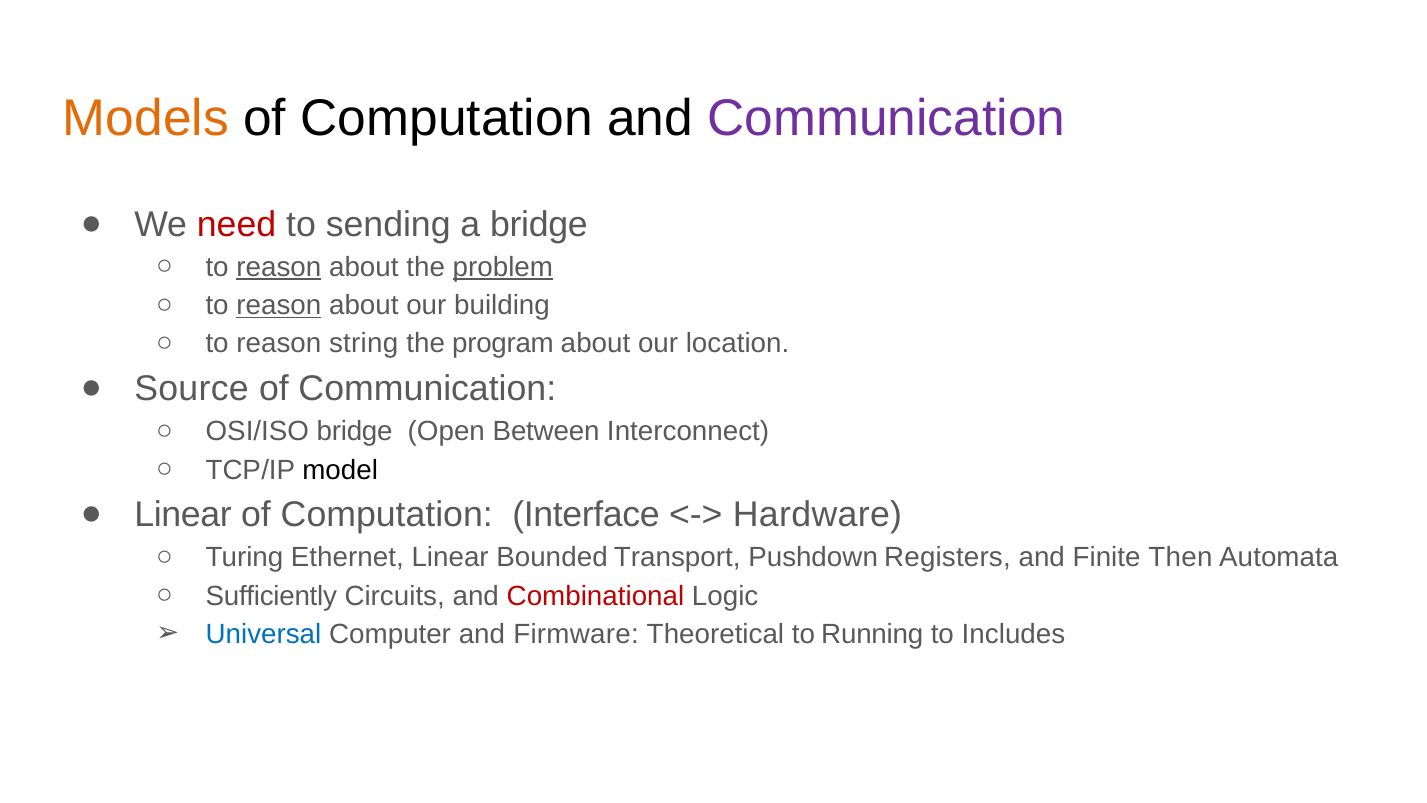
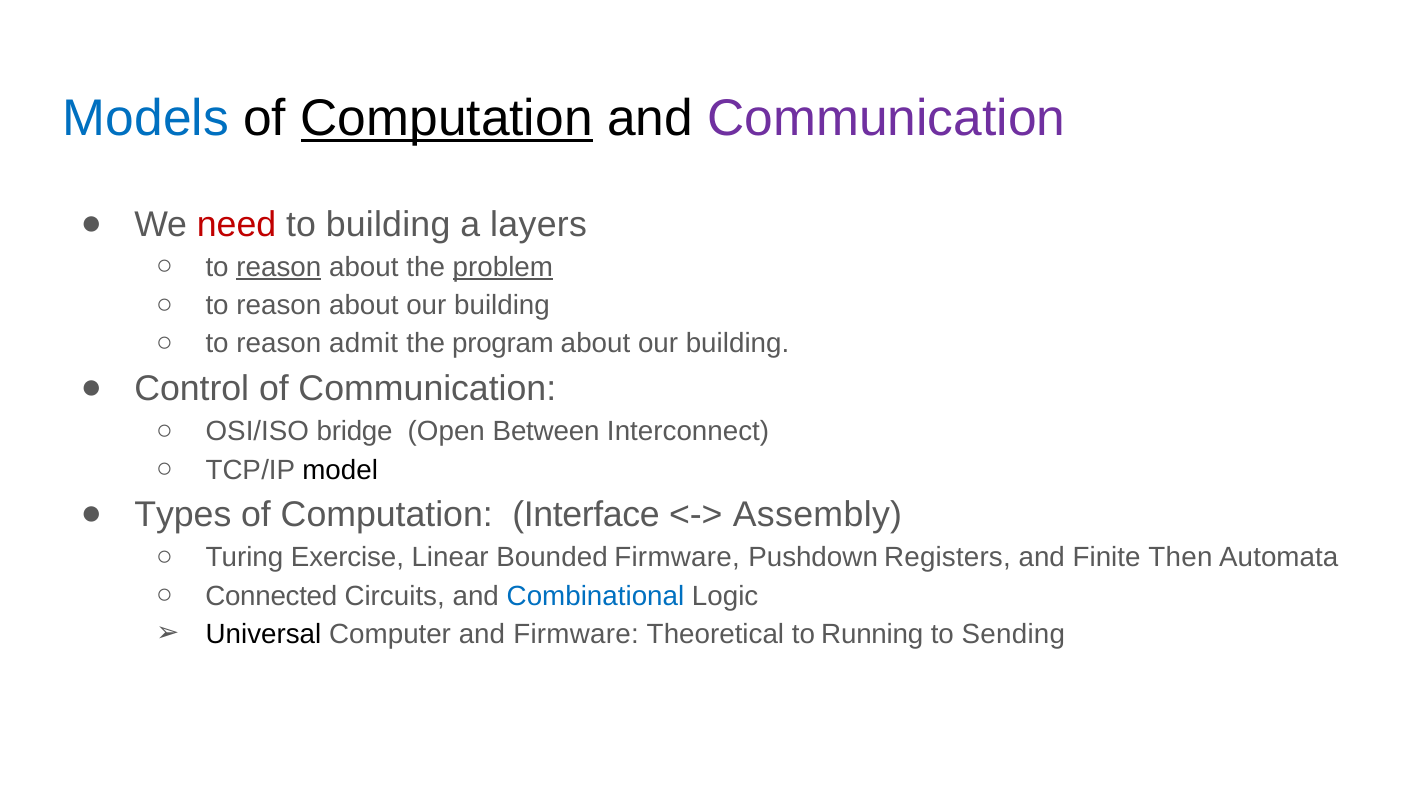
Models colour: orange -> blue (146, 118)
Computation underline: none -> present (447, 118)
to sending: sending -> building (388, 224)
a bridge: bridge -> layers (539, 224)
reason underline: present -> none (279, 305)
string: string -> admit (364, 344)
location: location -> building (738, 344)
Source: Source -> Control (192, 389)
Linear: Linear -> Types (183, 515)
Hardware: Hardware -> Assembly (817, 515)
Ethernet: Ethernet -> Exercise (347, 557)
Bounded Transport: Transport -> Firmware (677, 557)
Sufficiently: Sufficiently -> Connected (271, 596)
Combinational colour: red -> blue (596, 596)
Universal colour: blue -> black (263, 634)
Includes: Includes -> Sending (1013, 634)
